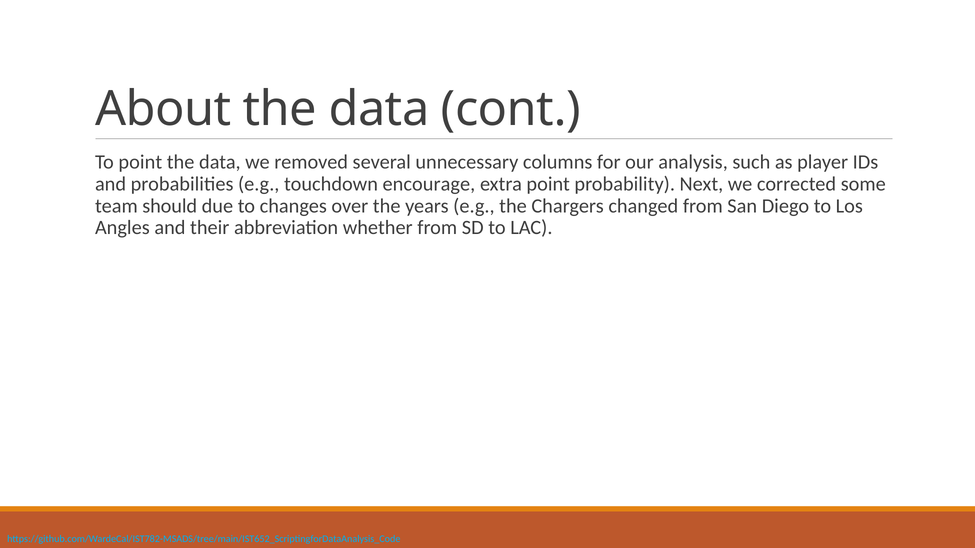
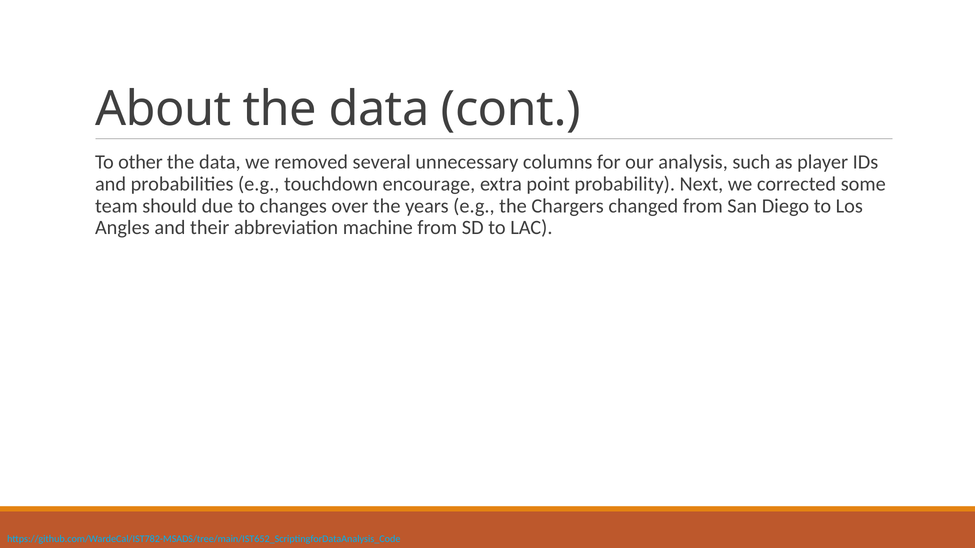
To point: point -> other (140, 162)
whether: whether -> machine (378, 228)
